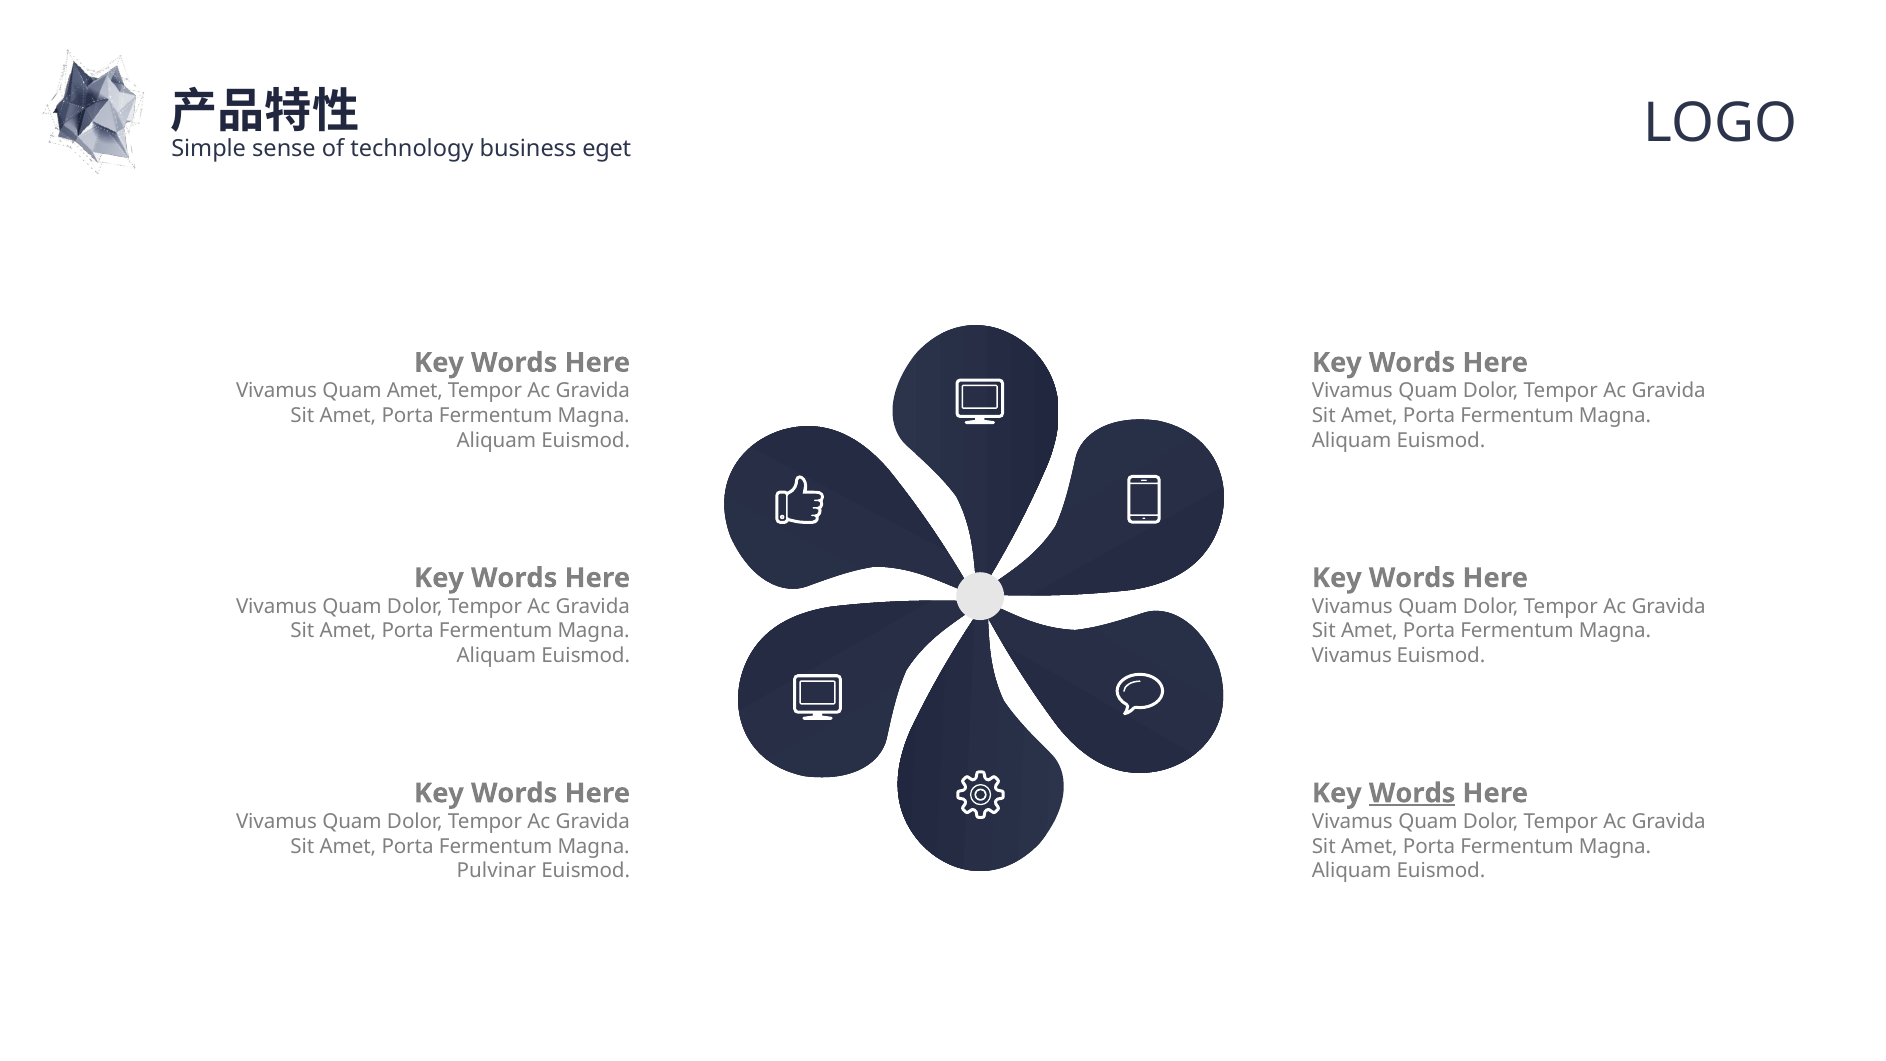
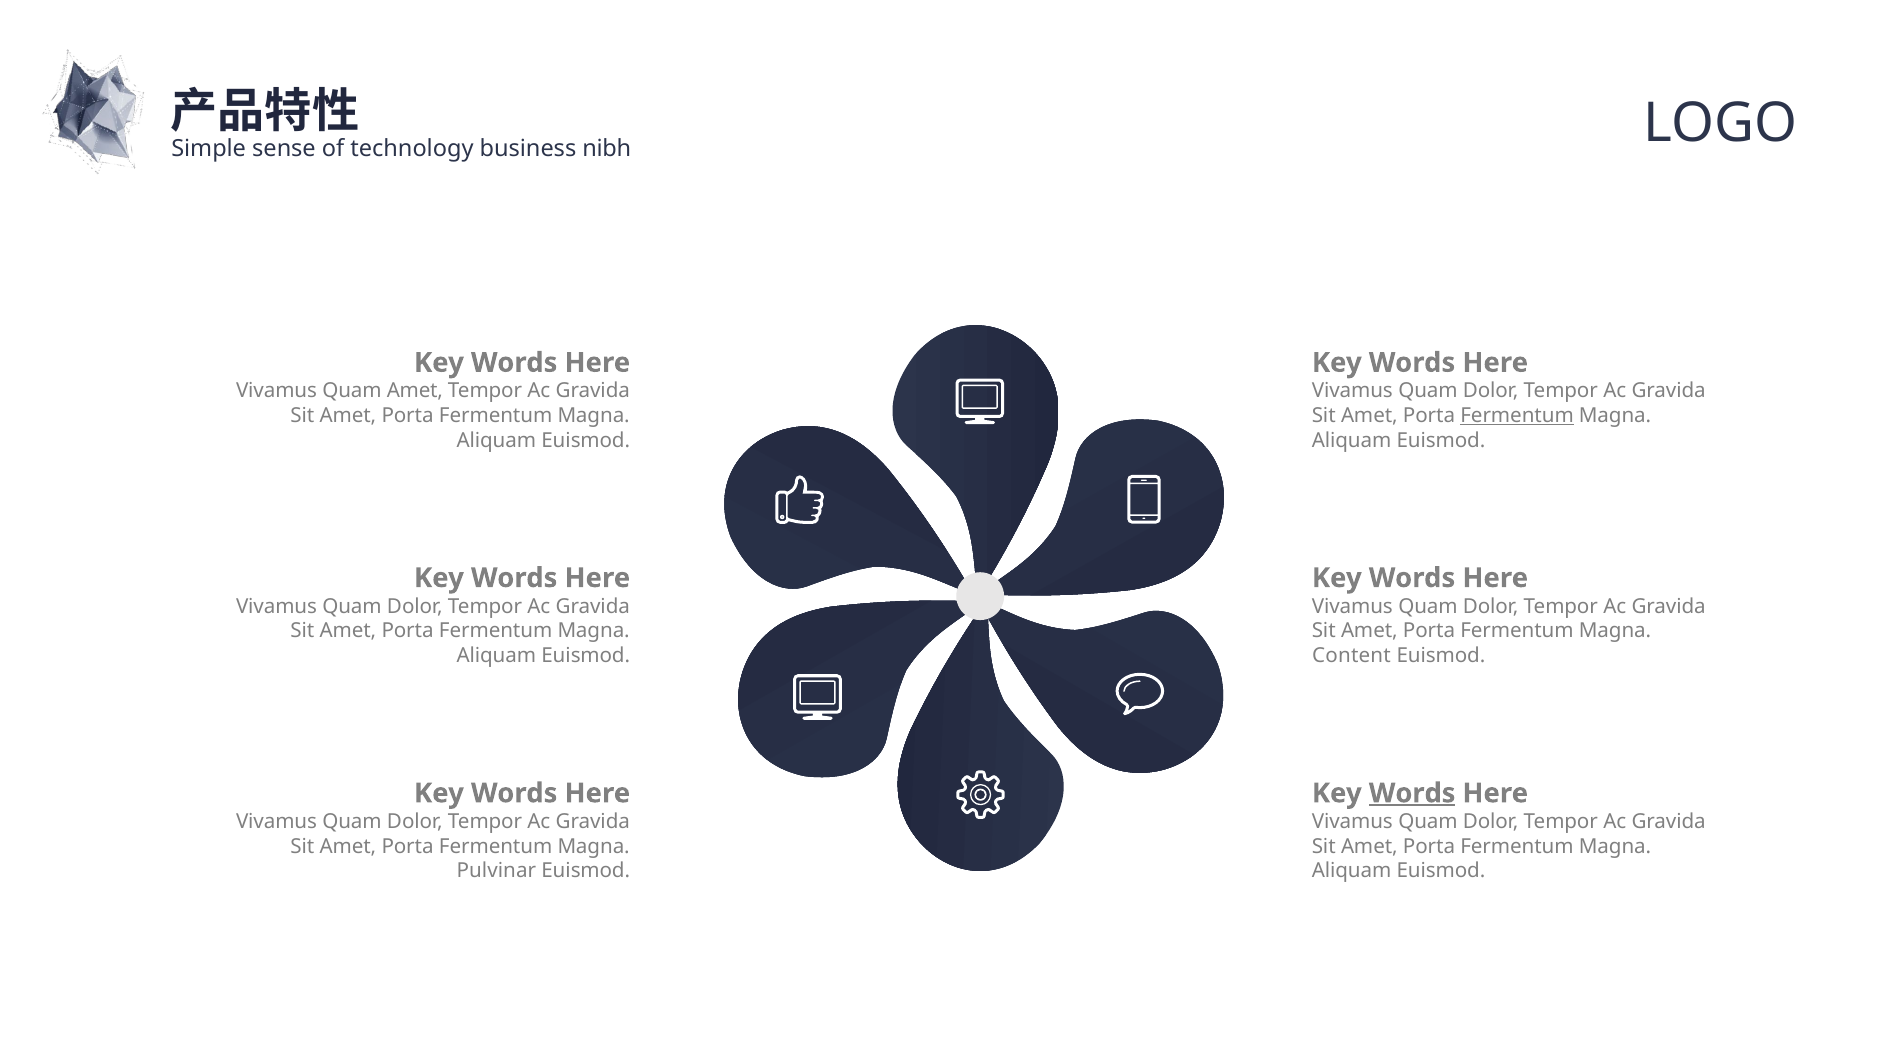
eget: eget -> nibh (607, 148)
Fermentum underline: none -> present (1517, 416)
Vivamus: Vivamus -> Content (1352, 656)
